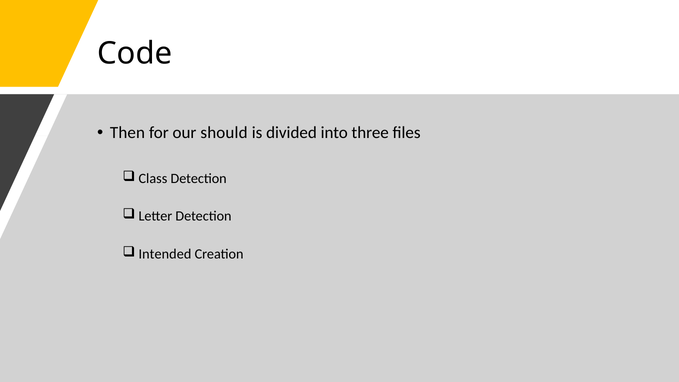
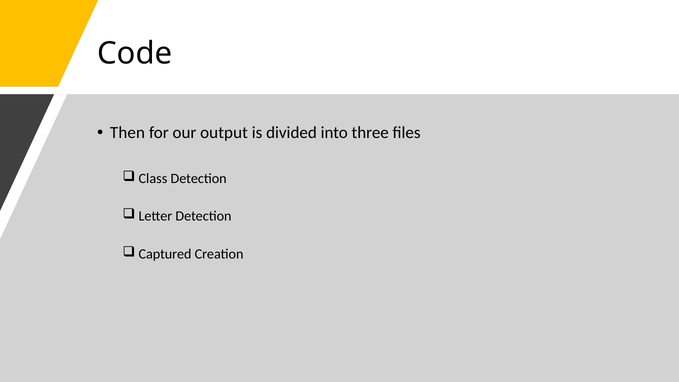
should: should -> output (224, 133)
Intended: Intended -> Captured (165, 254)
